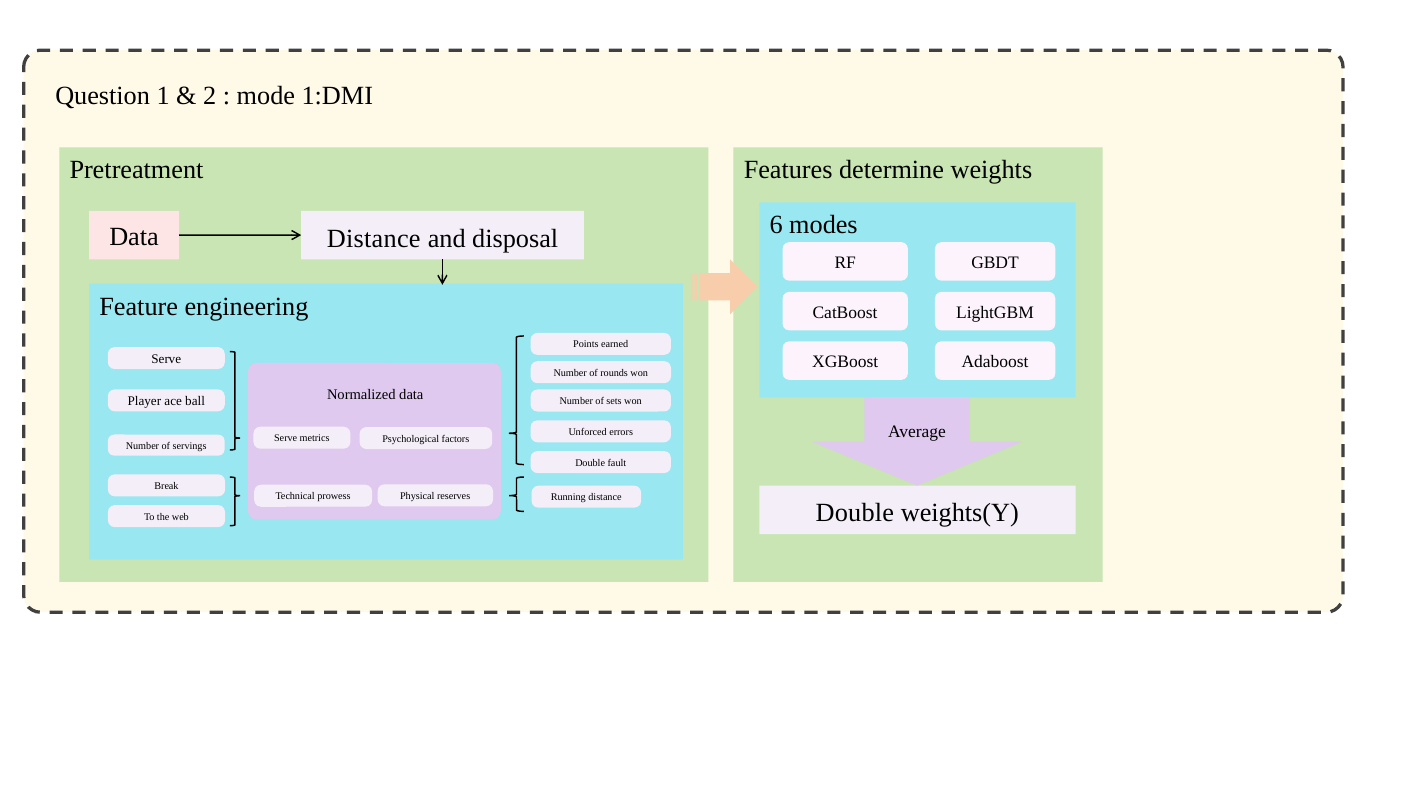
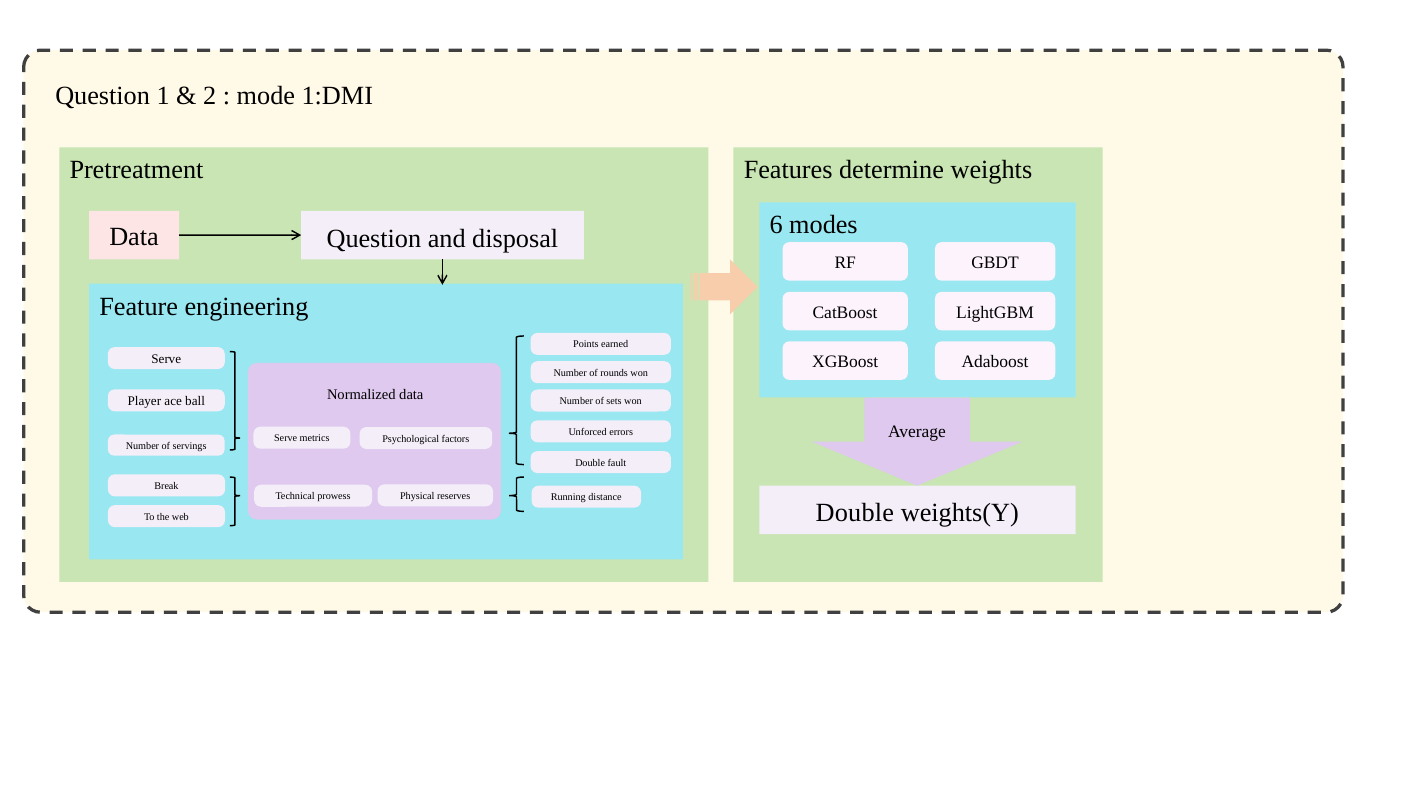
Distance: Distance -> Question (374, 239)
